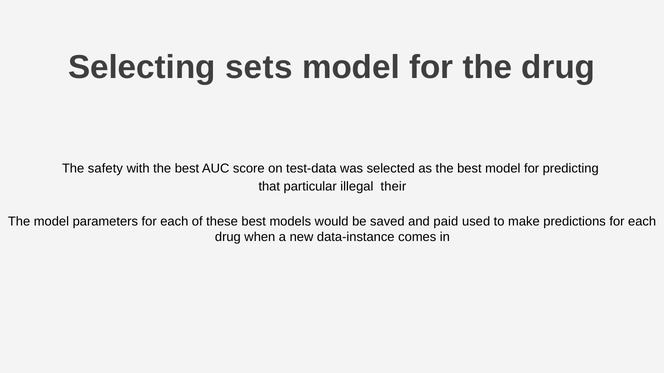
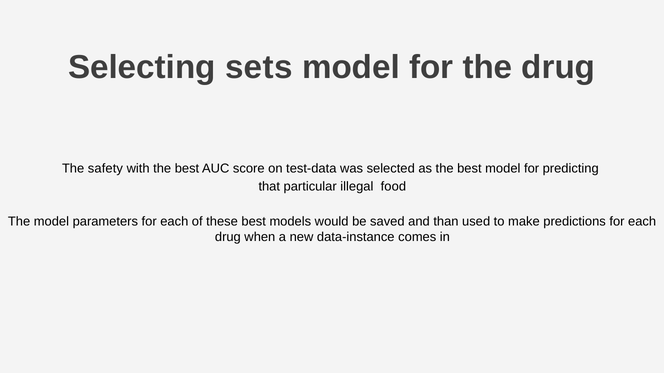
their: their -> food (393, 187)
paid: paid -> than (446, 222)
